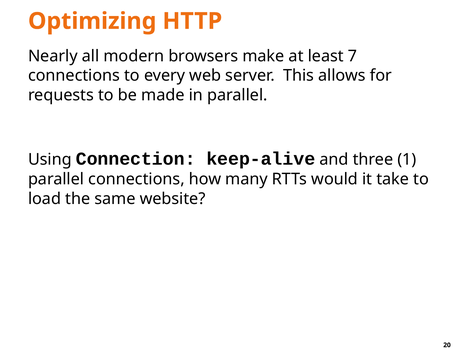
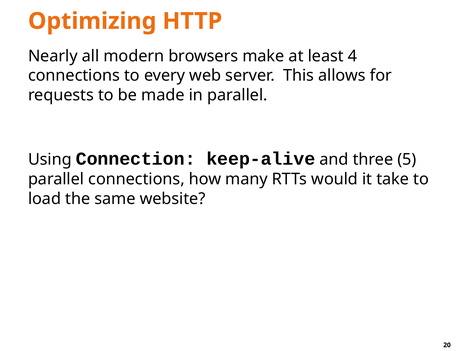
7: 7 -> 4 (353, 56)
1: 1 -> 5 (407, 159)
